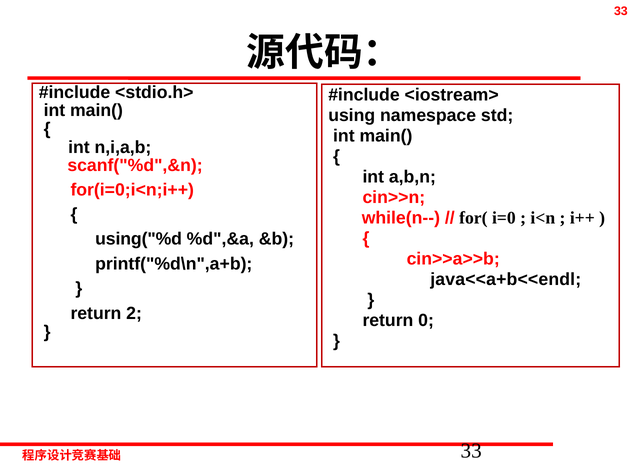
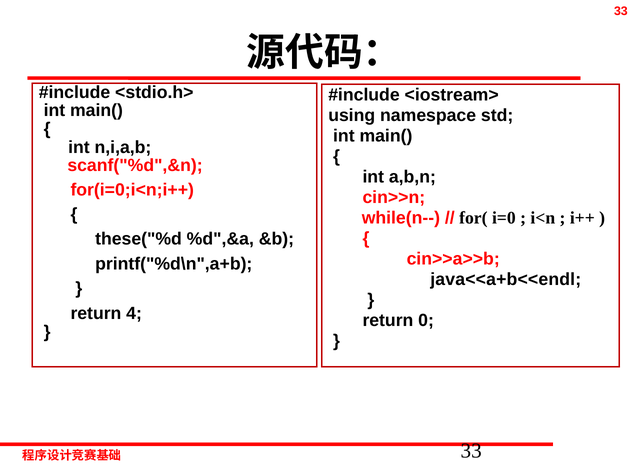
using("%d: using("%d -> these("%d (139, 239)
2: 2 -> 4 (134, 313)
